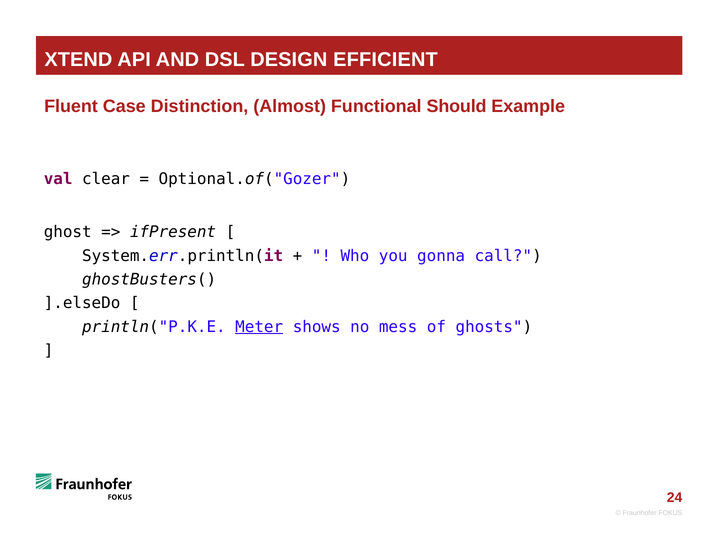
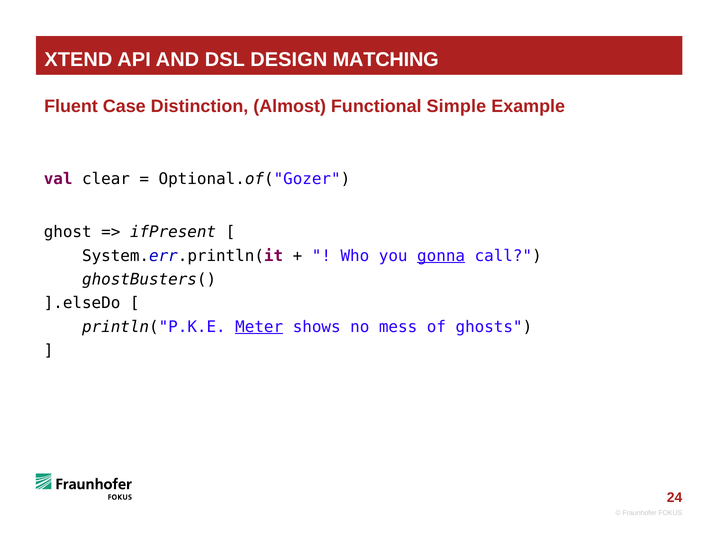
EFFICIENT: EFFICIENT -> MATCHING (386, 60)
Should: Should -> Simple (456, 106)
gonna underline: none -> present (441, 256)
